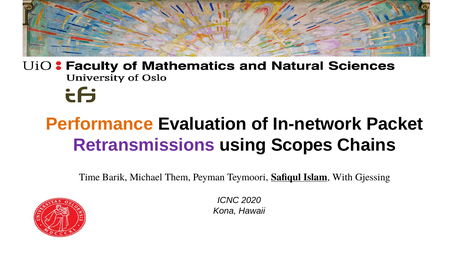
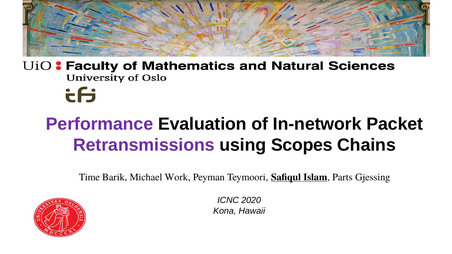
Performance colour: orange -> purple (100, 124)
Them: Them -> Work (178, 177)
With: With -> Parts (342, 177)
